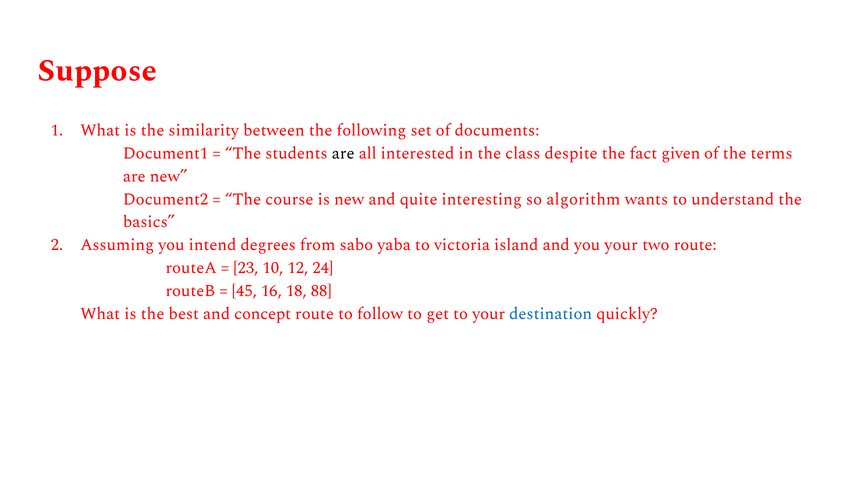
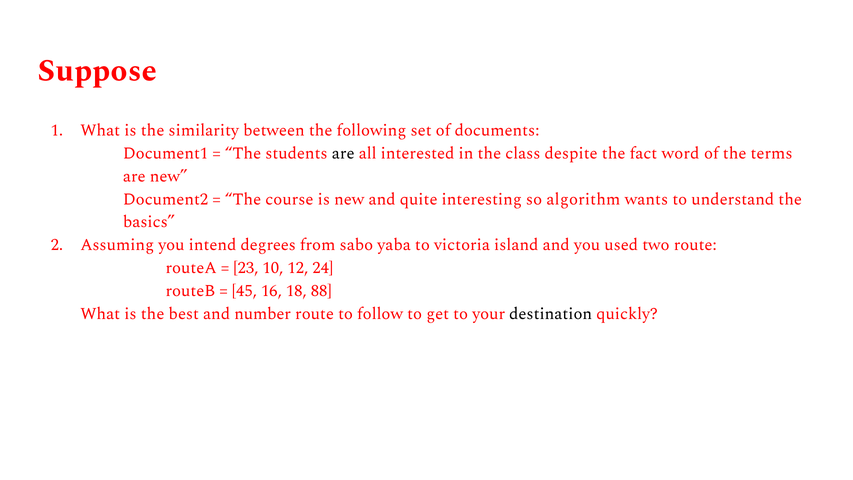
given: given -> word (681, 153)
you your: your -> used (621, 245)
concept: concept -> number (263, 314)
destination colour: blue -> black (551, 314)
